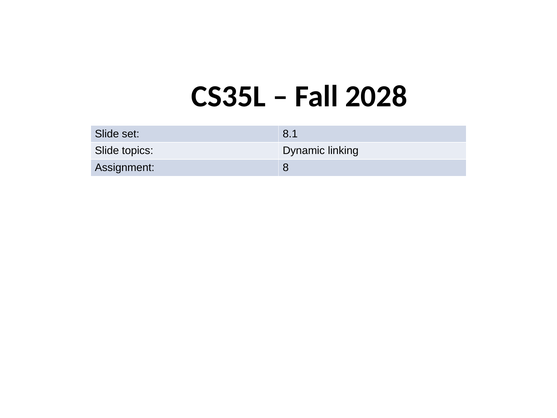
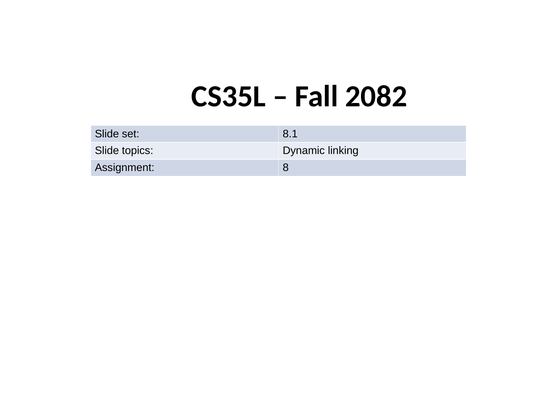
2028: 2028 -> 2082 (376, 96)
